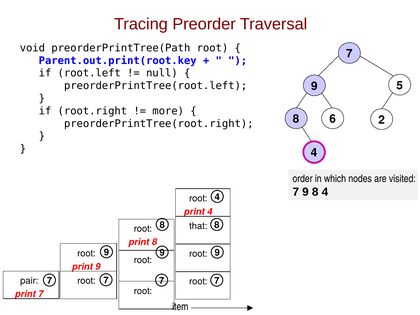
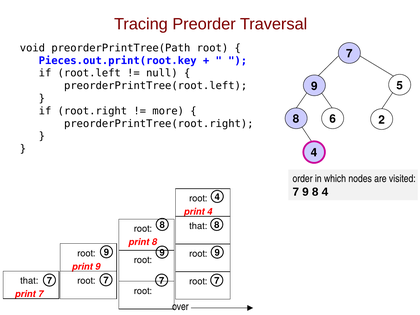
Parent.out.print(root.key: Parent.out.print(root.key -> Pieces.out.print(root.key (118, 61)
pair: pair -> that (29, 281)
item: item -> over (180, 307)
